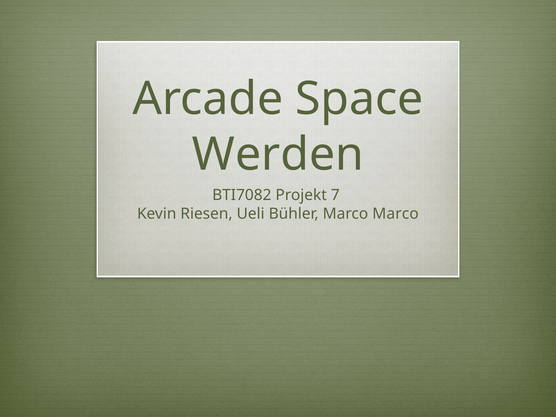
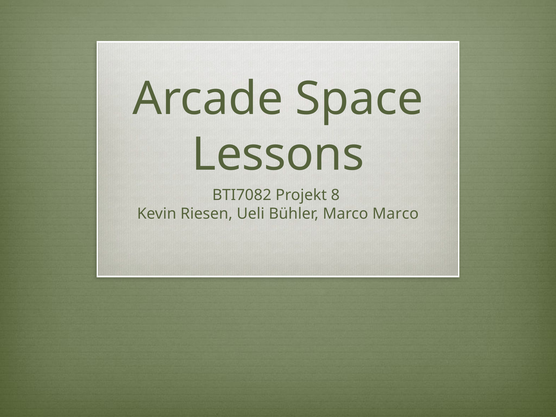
Werden: Werden -> Lessons (278, 154)
7: 7 -> 8 (335, 195)
